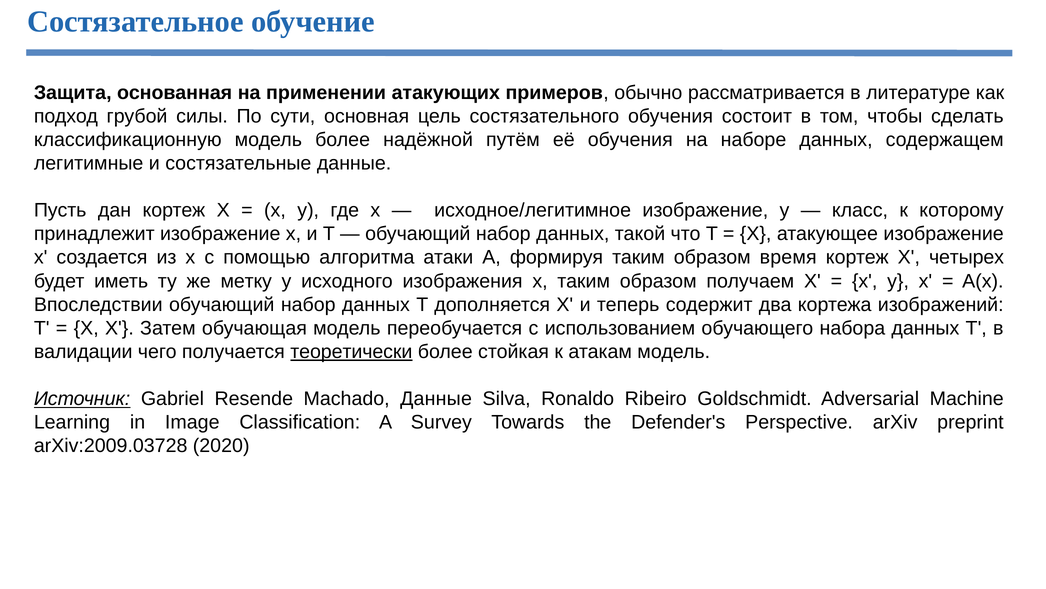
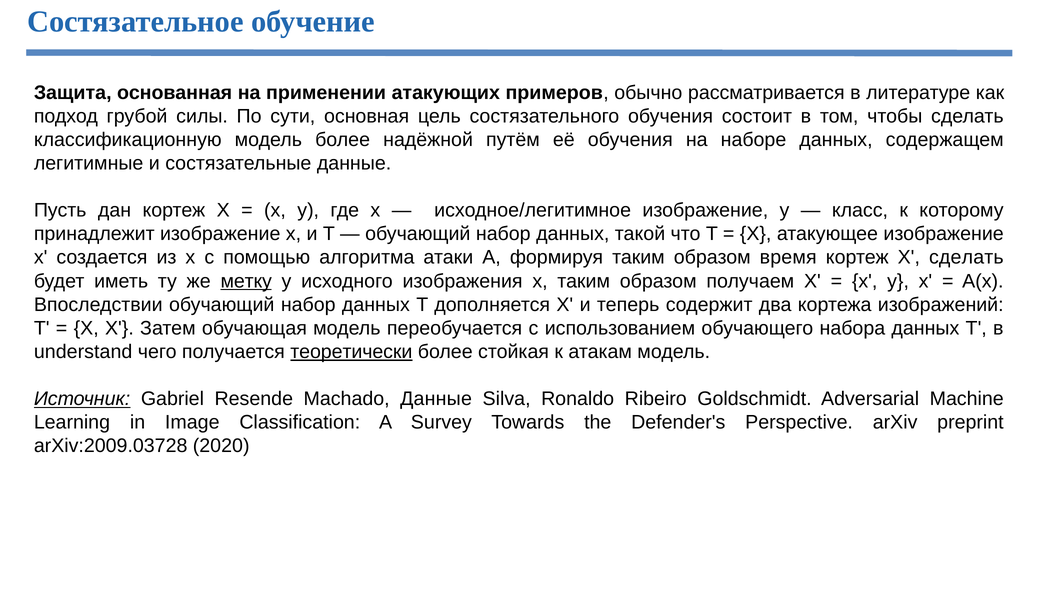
X четырех: четырех -> сделать (966, 257)
метку underline: none -> present (246, 281)
валидации: валидации -> understand (83, 351)
